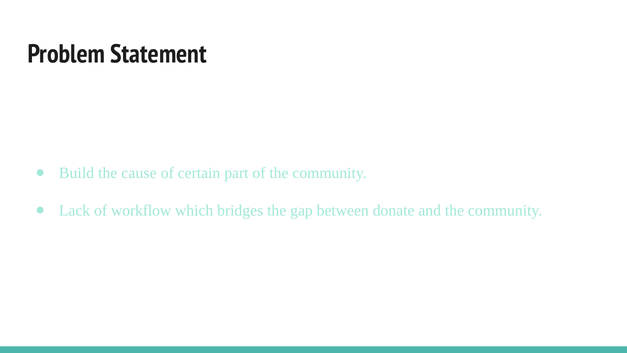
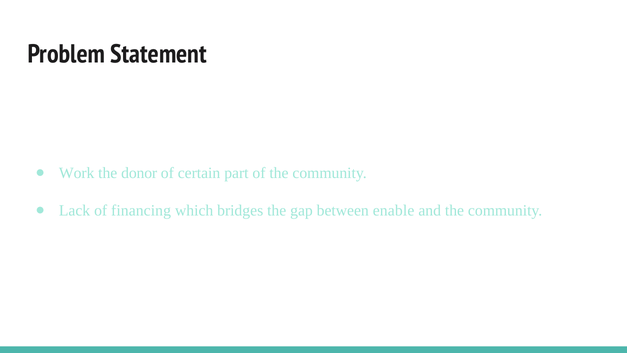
Build: Build -> Work (77, 173)
cause: cause -> donor (139, 173)
workflow: workflow -> financing (141, 211)
donate: donate -> enable (394, 211)
